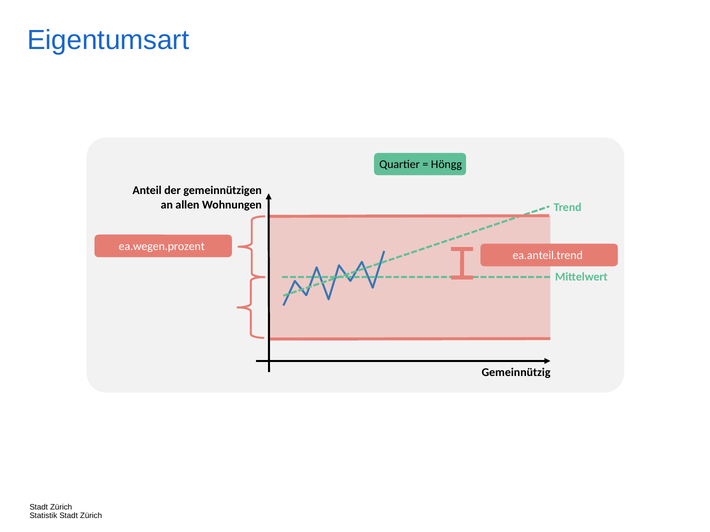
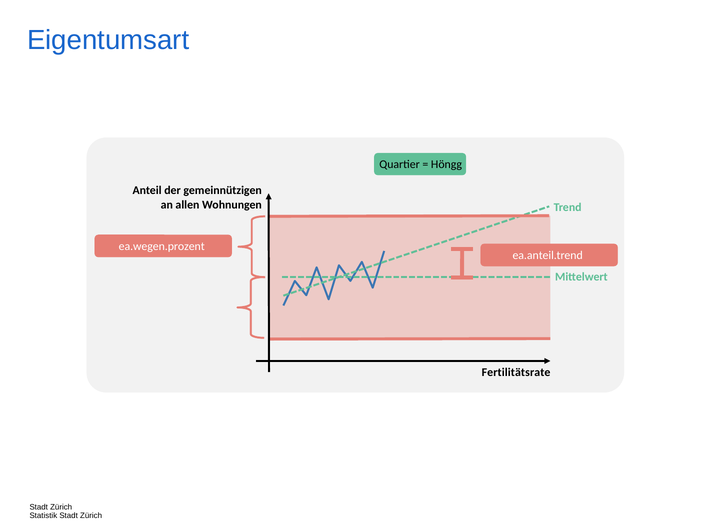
Gemeinnützig: Gemeinnützig -> Fertilitätsrate (516, 373)
